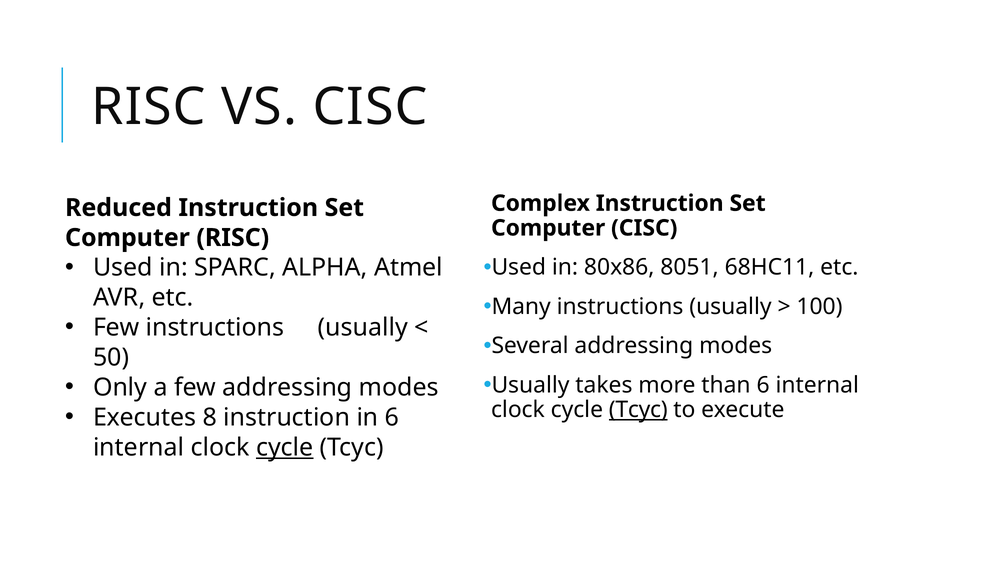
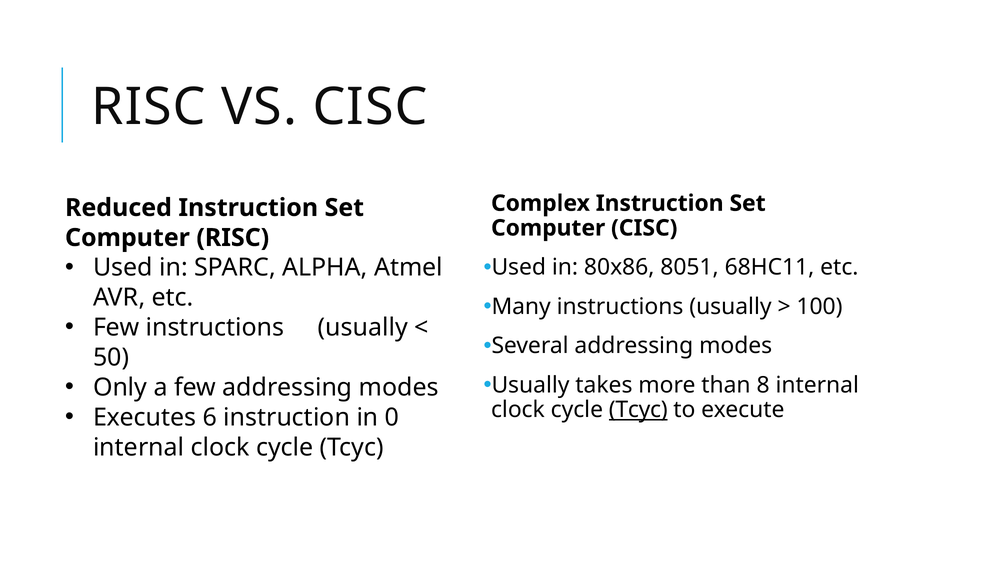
than 6: 6 -> 8 (763, 385)
8: 8 -> 6 (210, 417)
in 6: 6 -> 0 (392, 417)
cycle underline: present -> none (285, 447)
